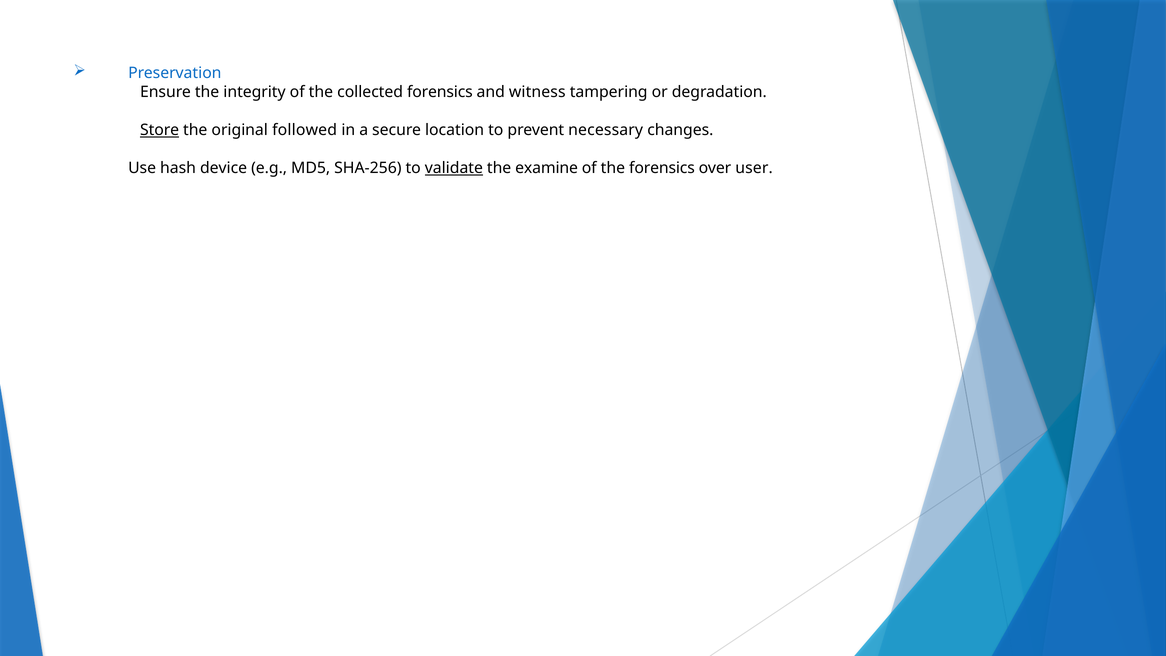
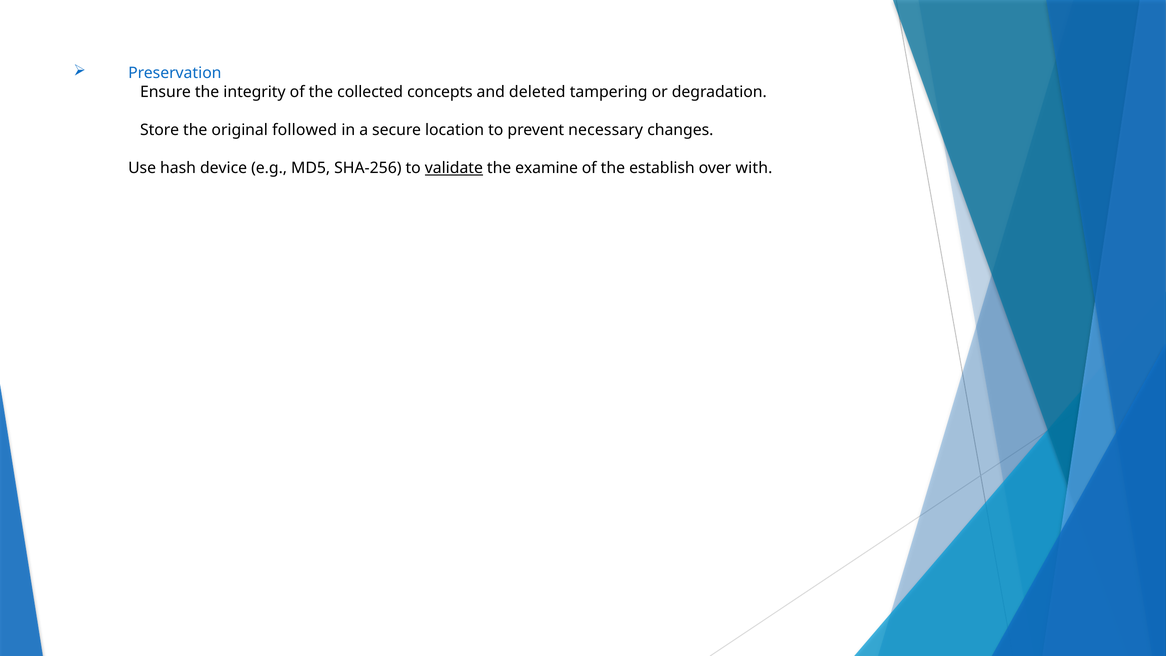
collected forensics: forensics -> concepts (440, 92)
witness: witness -> deleted (537, 92)
Store underline: present -> none (160, 130)
the forensics: forensics -> establish (662, 168)
user: user -> with (754, 168)
